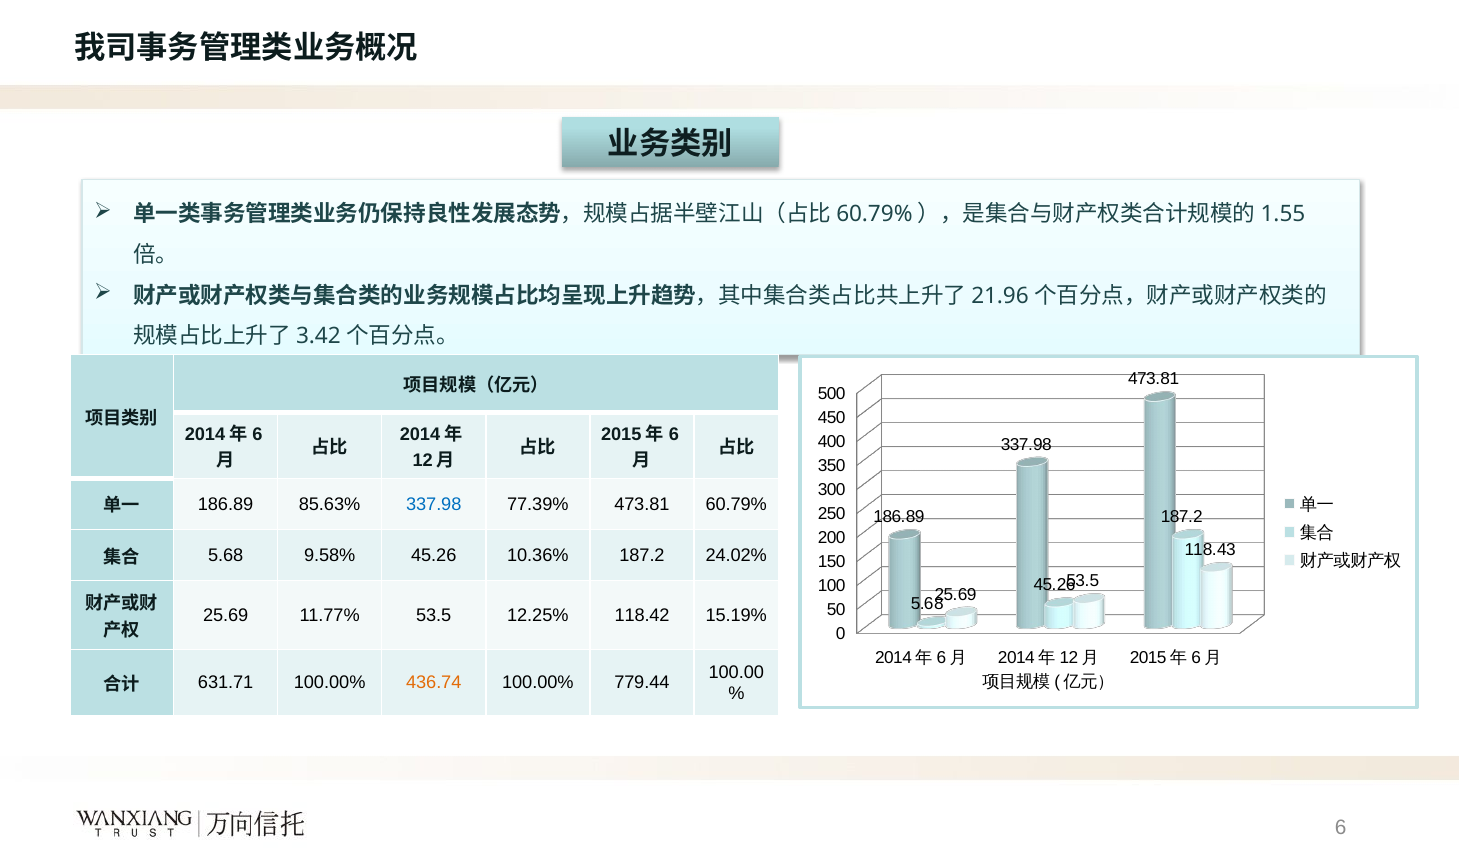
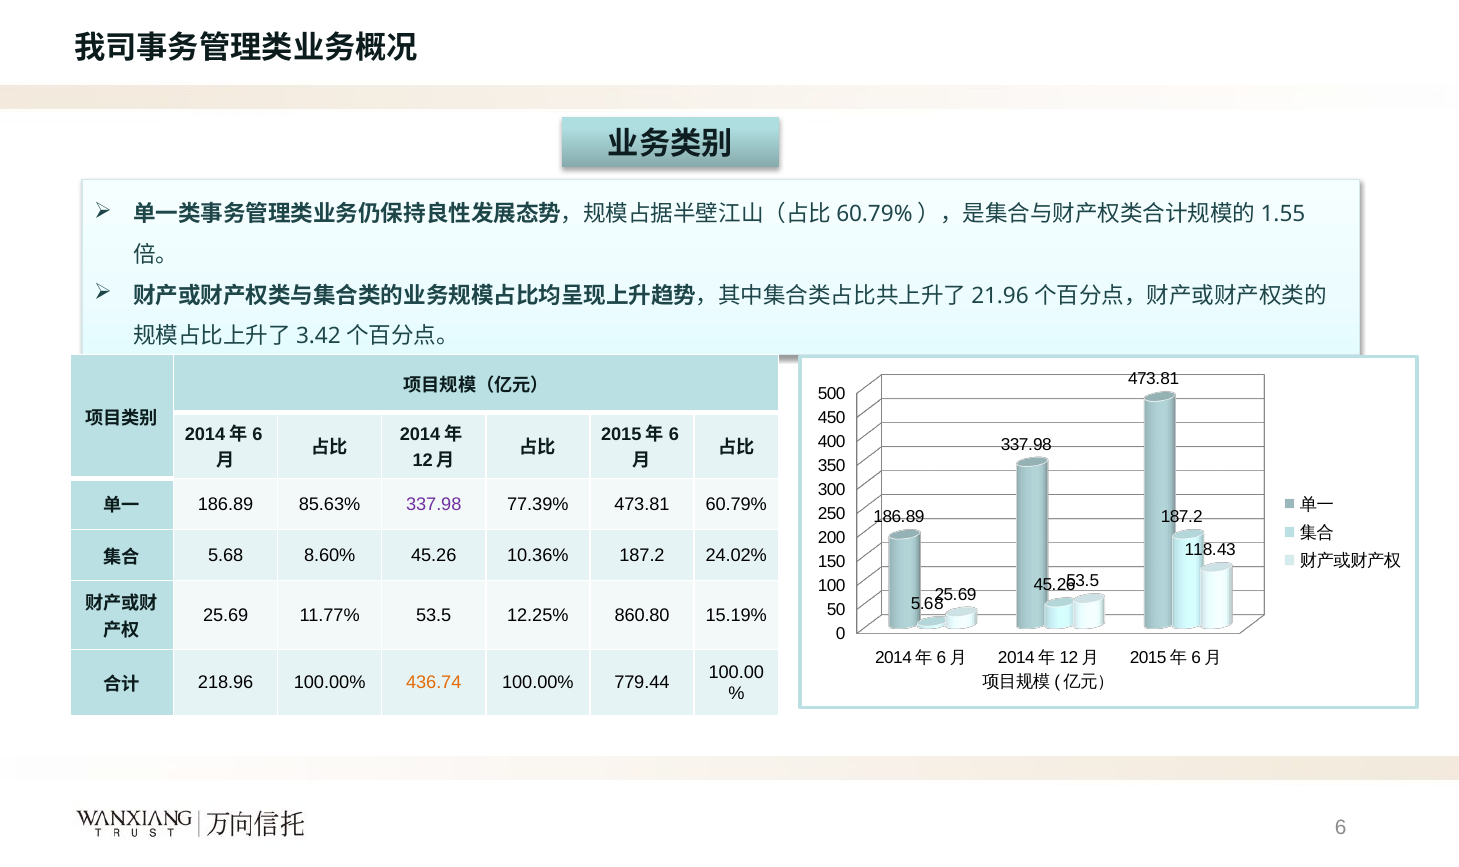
337.98 colour: blue -> purple (434, 504)
9.58%: 9.58% -> 8.60% (330, 555)
118.42: 118.42 -> 860.80 (642, 615)
631.71: 631.71 -> 218.96 (226, 683)
